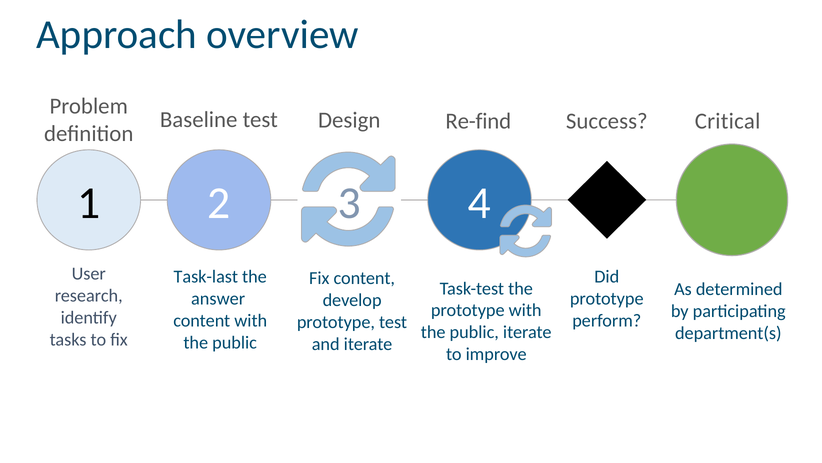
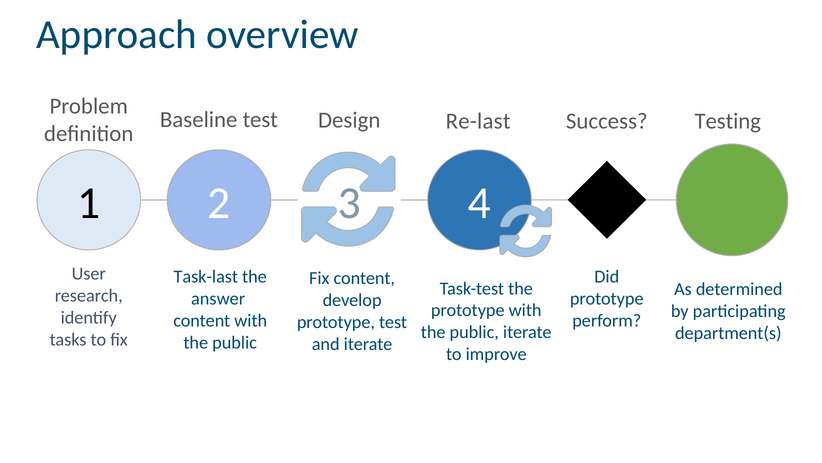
Critical: Critical -> Testing (728, 121)
Re-find: Re-find -> Re-last (478, 121)
